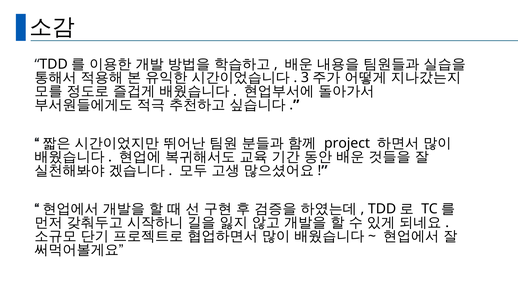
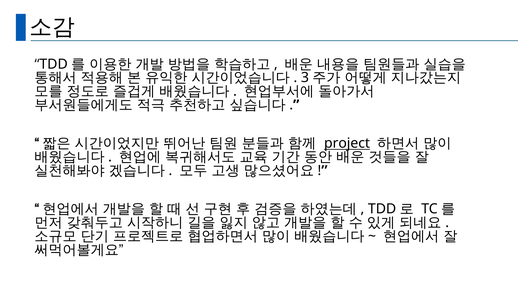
project underline: none -> present (347, 144)
